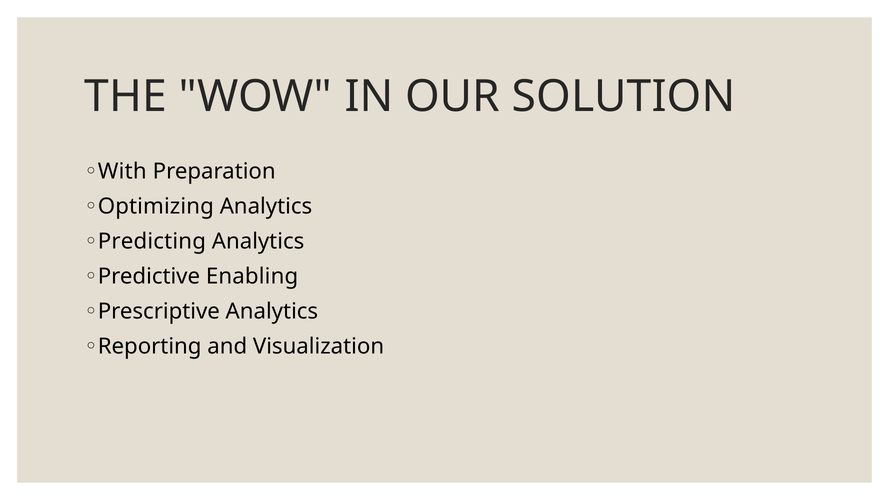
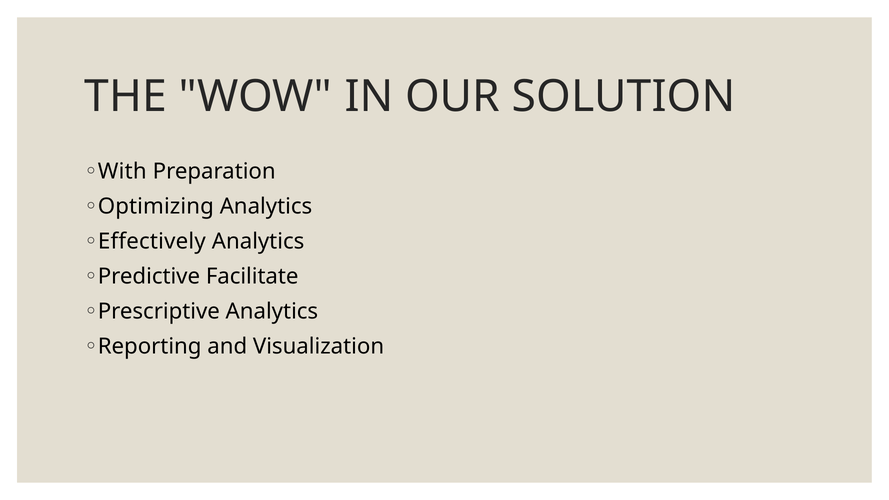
Predicting: Predicting -> Effectively (152, 242)
Enabling: Enabling -> Facilitate (252, 277)
